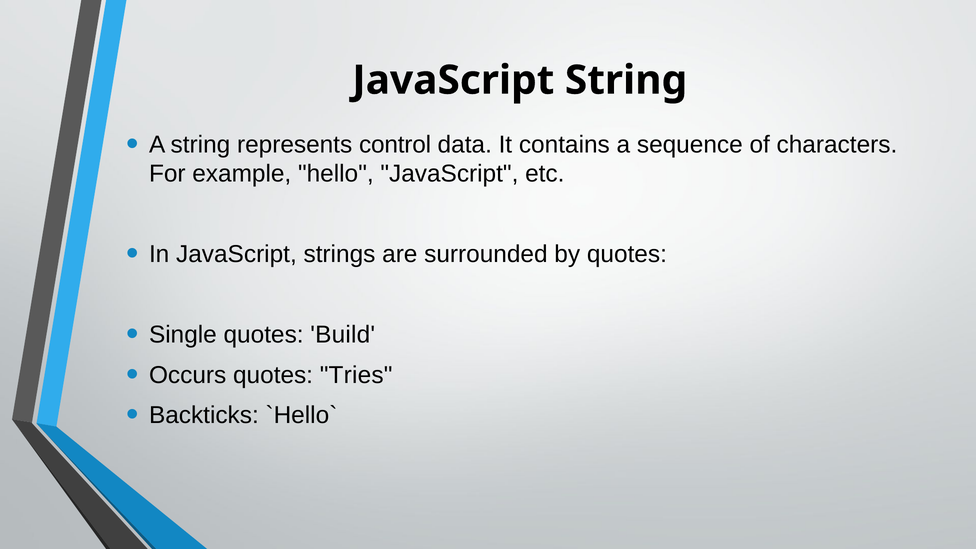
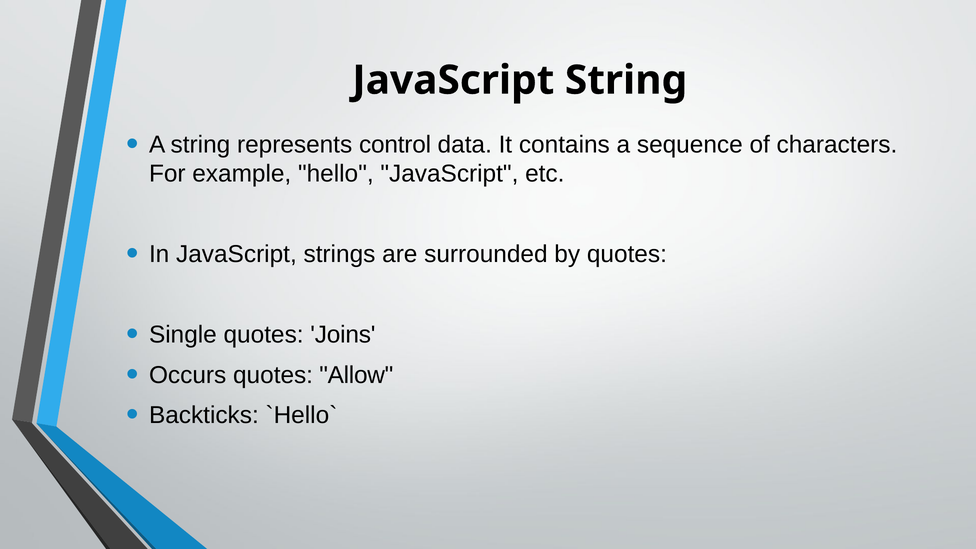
Build: Build -> Joins (343, 335)
Tries: Tries -> Allow (356, 375)
